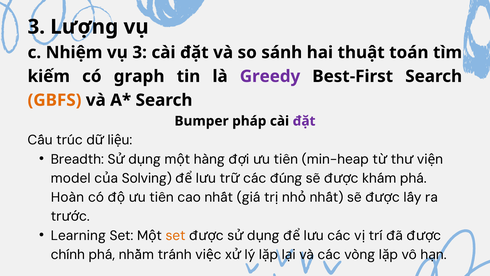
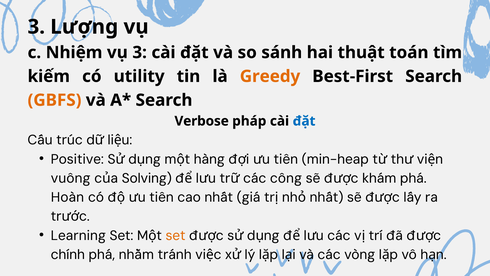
graph: graph -> utility (139, 76)
Greedy colour: purple -> orange (270, 76)
Bumper: Bumper -> Verbose (202, 121)
đặt colour: purple -> blue (304, 121)
Breadth: Breadth -> Positive (77, 159)
model: model -> vuông (71, 178)
đúng: đúng -> công (286, 178)
